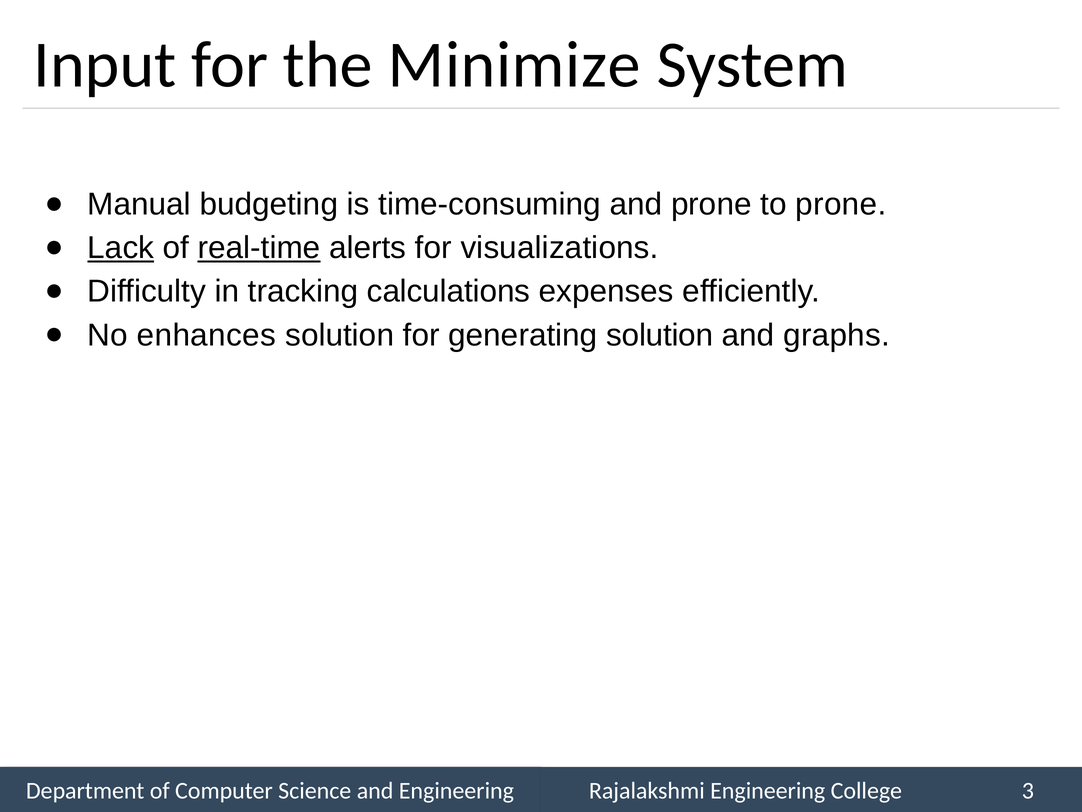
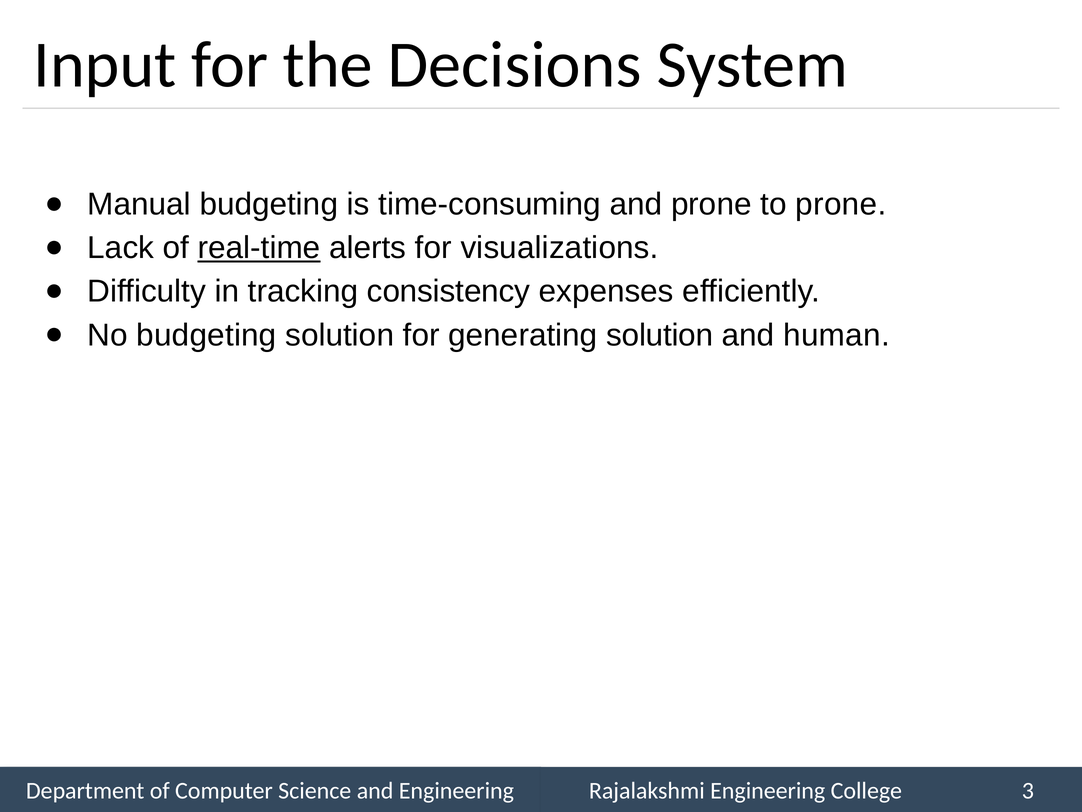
Minimize: Minimize -> Decisions (515, 65)
Lack underline: present -> none (121, 248)
calculations: calculations -> consistency (449, 291)
No enhances: enhances -> budgeting (206, 335)
graphs: graphs -> human (837, 335)
